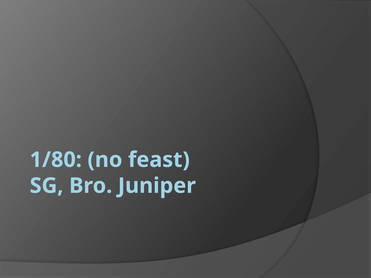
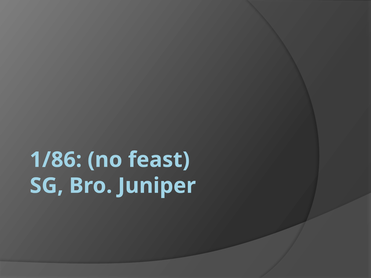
1/80: 1/80 -> 1/86 (56, 160)
